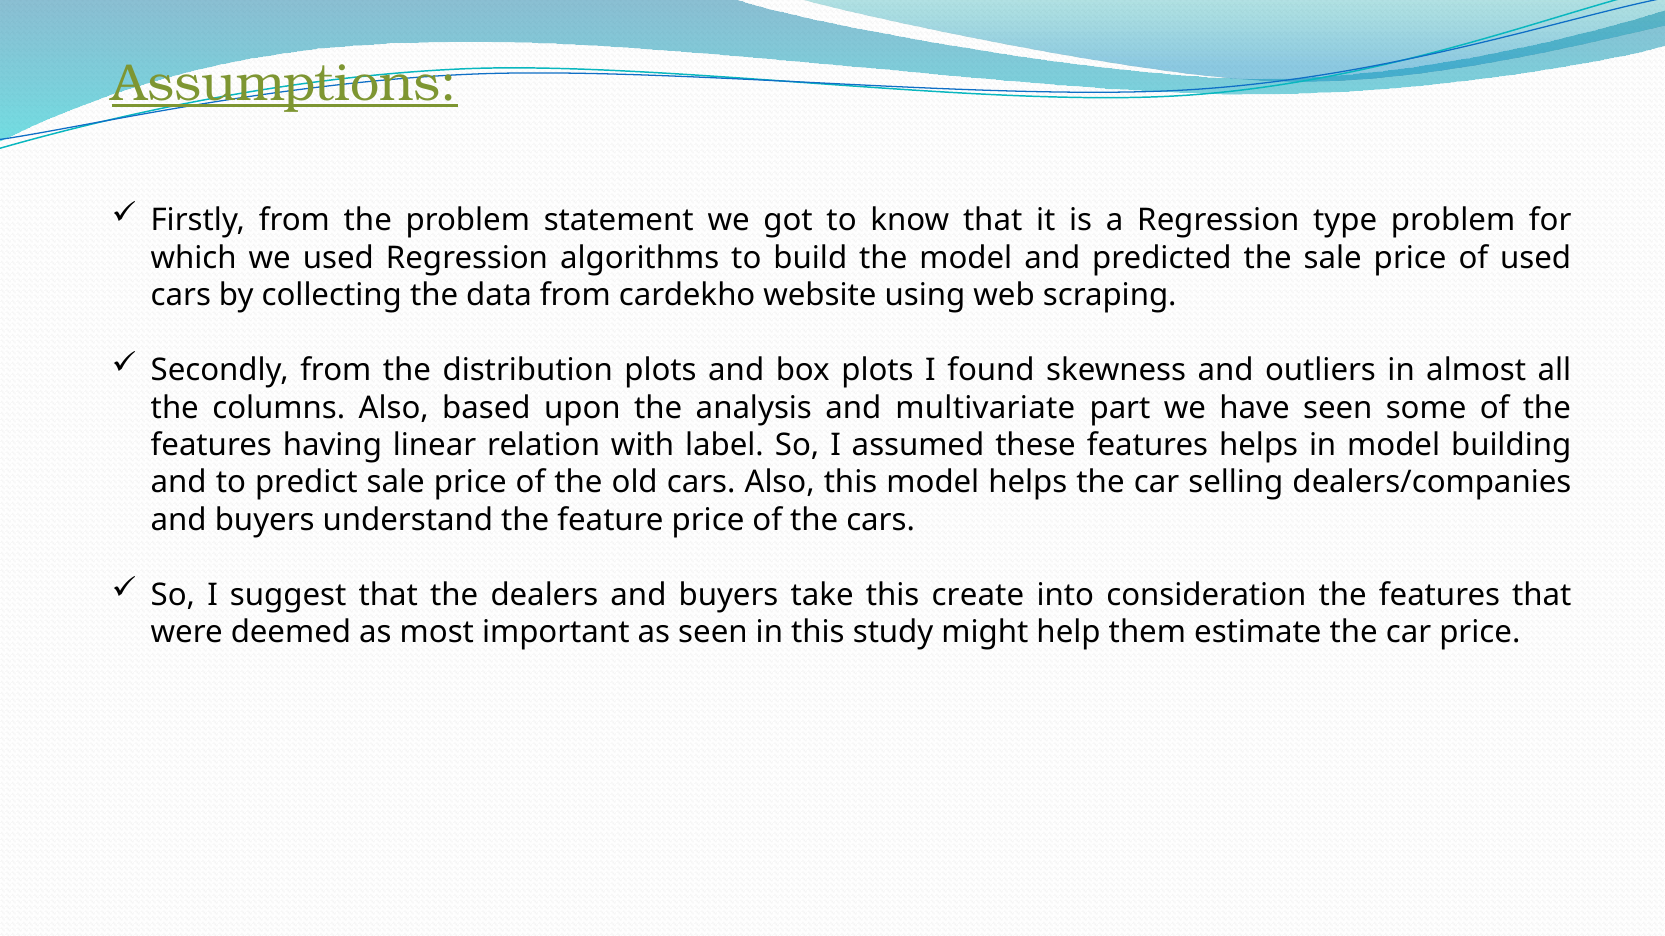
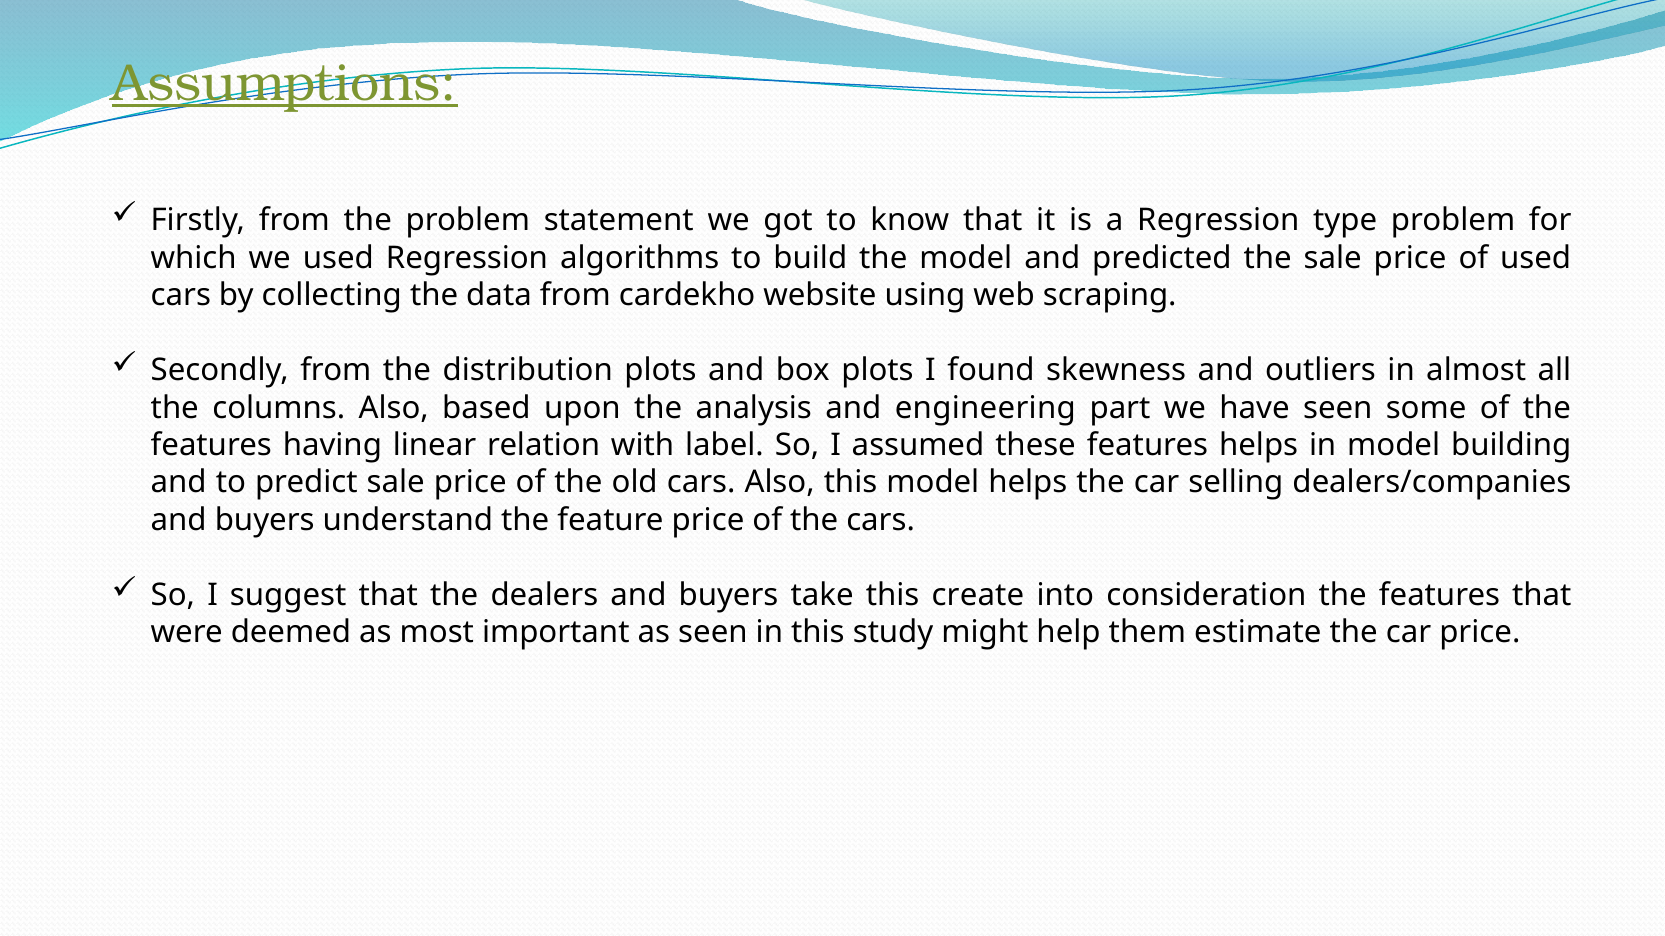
multivariate: multivariate -> engineering (985, 408)
